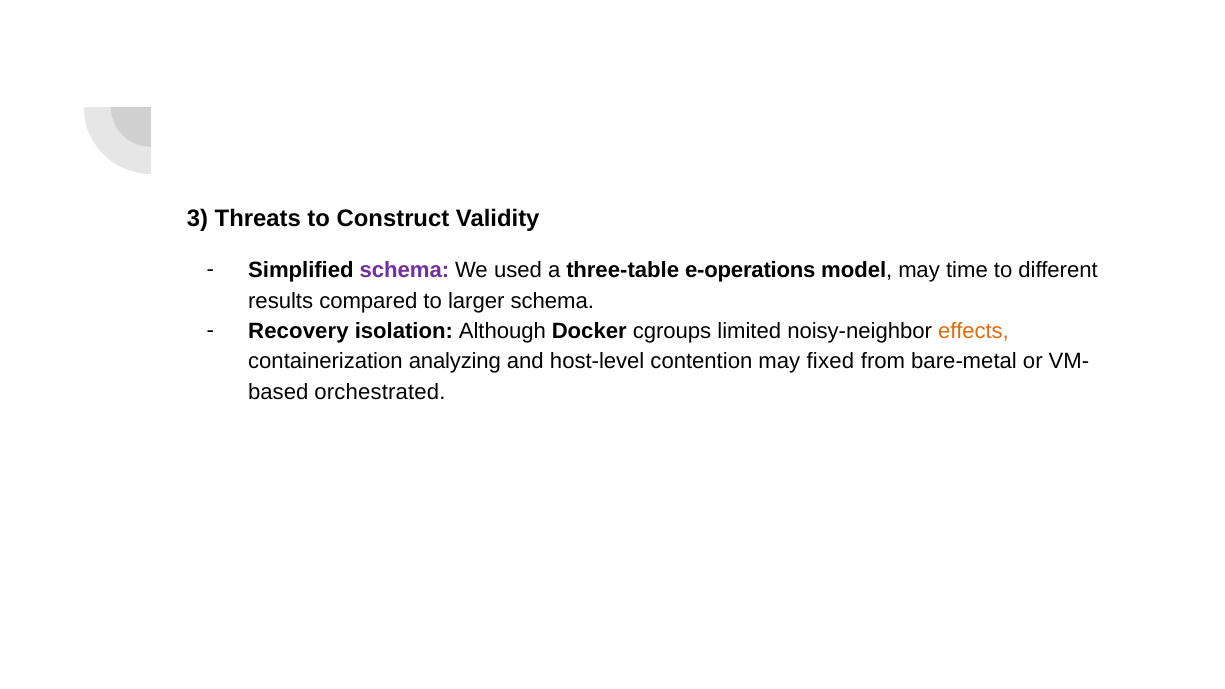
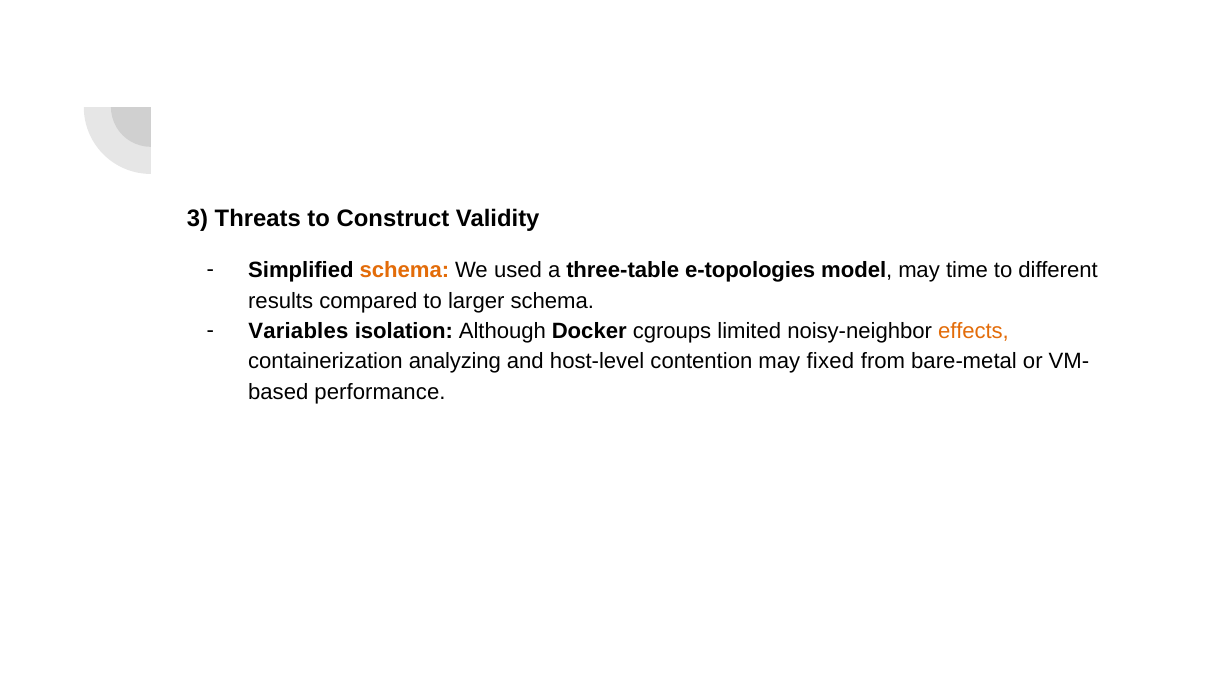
schema colour: purple -> orange (404, 271)
e-operations: e-operations -> e-topologies (750, 271)
Recovery: Recovery -> Variables (298, 331)
orchestrated: orchestrated -> performance (380, 392)
